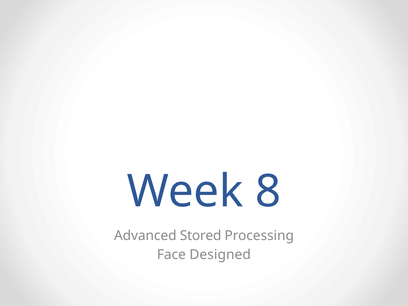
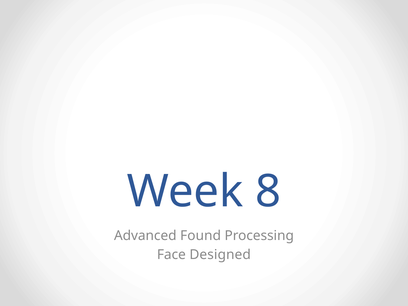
Stored: Stored -> Found (201, 236)
